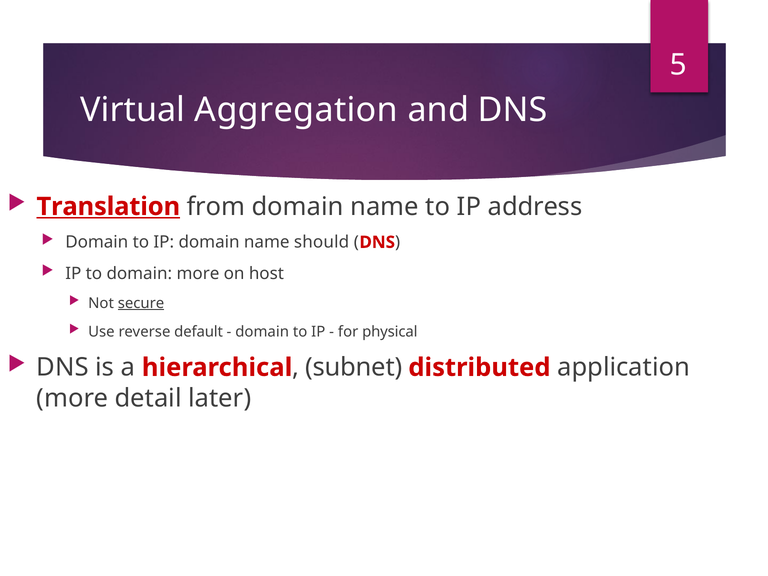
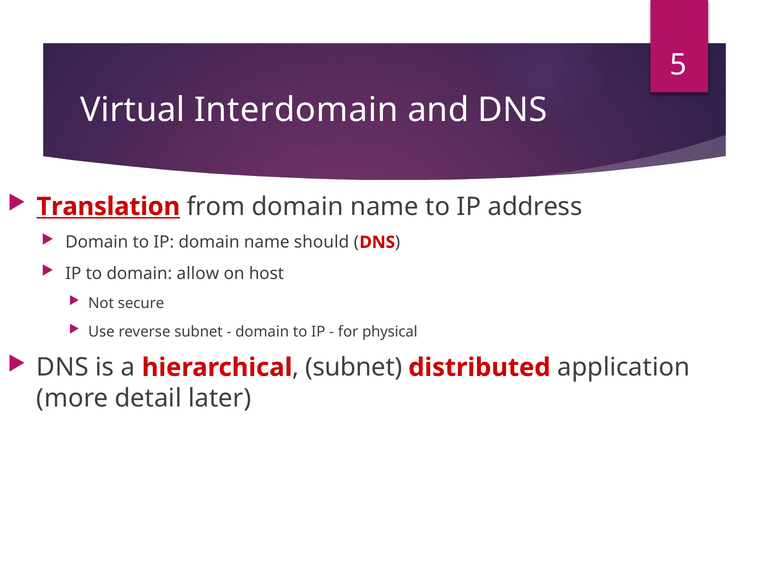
Aggregation: Aggregation -> Interdomain (296, 110)
domain more: more -> allow (198, 273)
secure underline: present -> none (141, 303)
reverse default: default -> subnet (199, 332)
